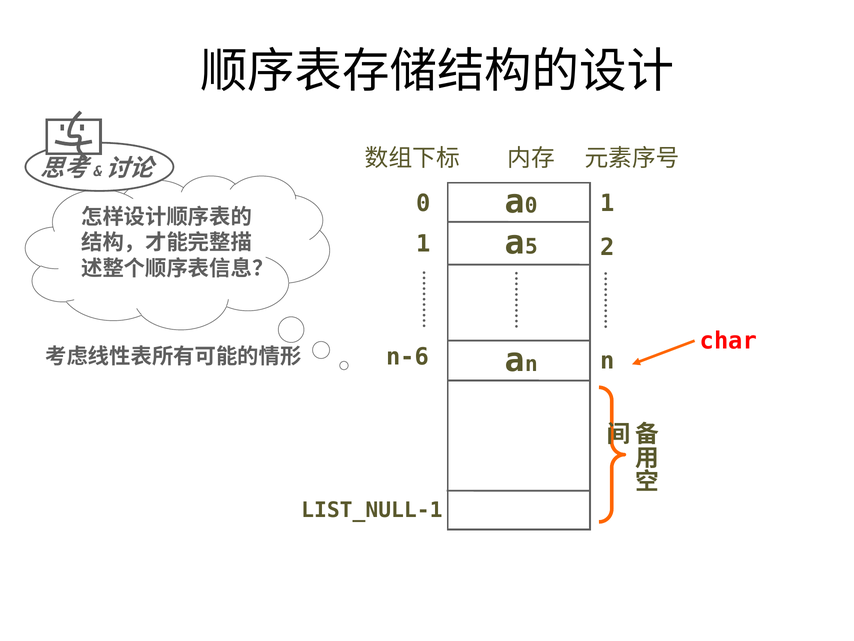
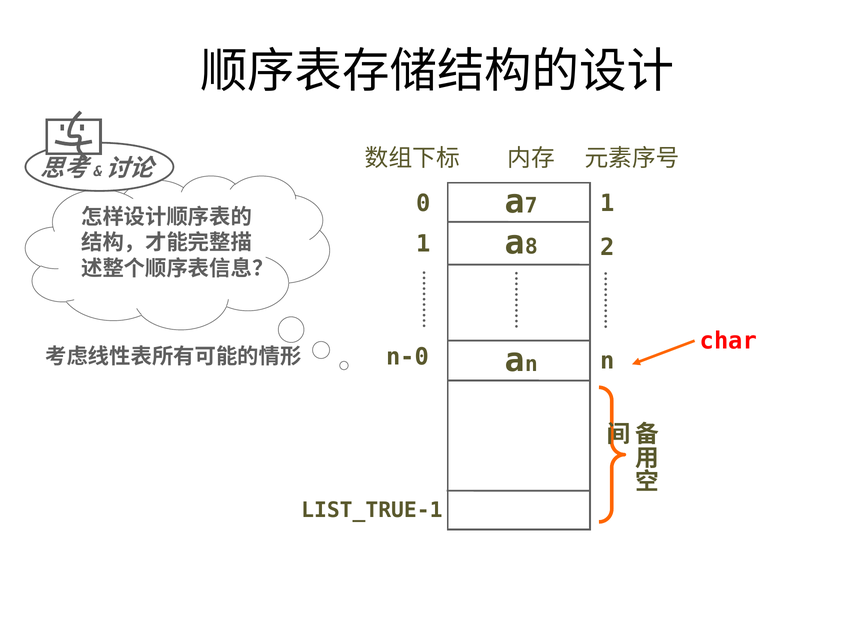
0: 0 -> 7 (531, 206)
5: 5 -> 8 (531, 247)
n-6: n-6 -> n-0 (408, 357)
LIST_NULL-1: LIST_NULL-1 -> LIST_TRUE-1 (372, 510)
